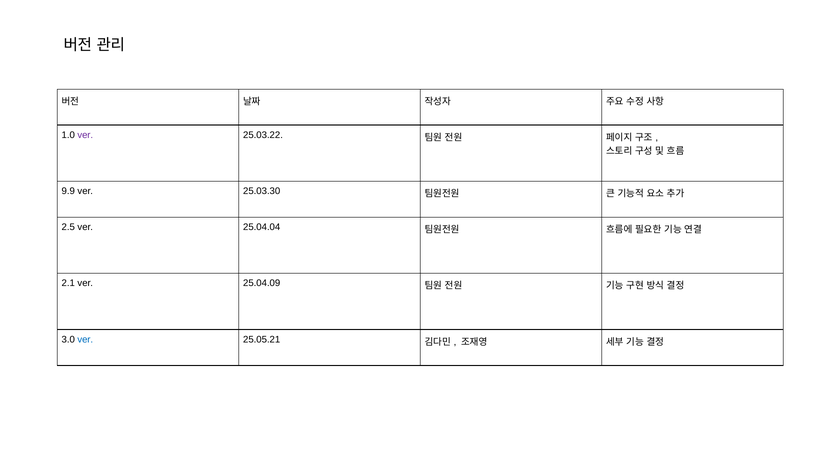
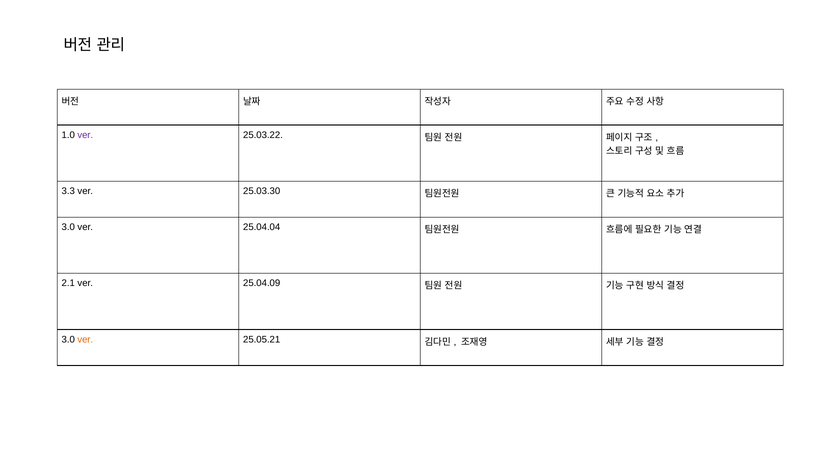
9.9: 9.9 -> 3.3 (68, 191)
2.5: 2.5 -> 3.0 (68, 227)
ver colour: blue -> orange (85, 340)
